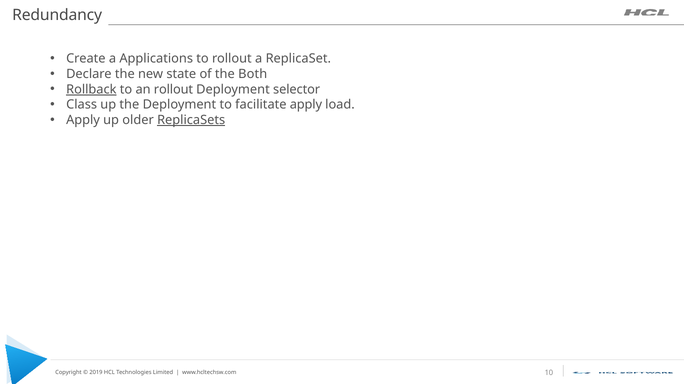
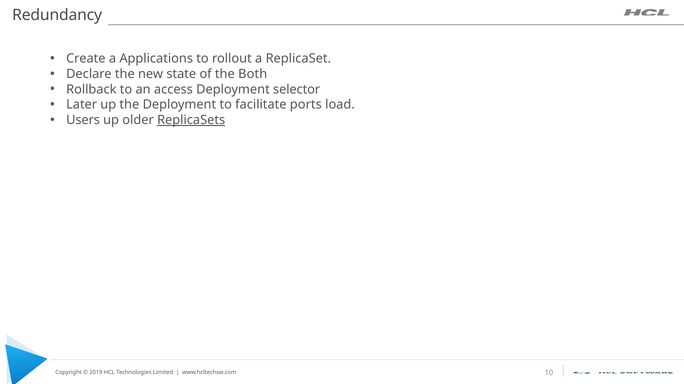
Rollback underline: present -> none (91, 90)
an rollout: rollout -> access (173, 90)
Class: Class -> Later (82, 105)
facilitate apply: apply -> ports (306, 105)
Apply: Apply -> Users (83, 120)
